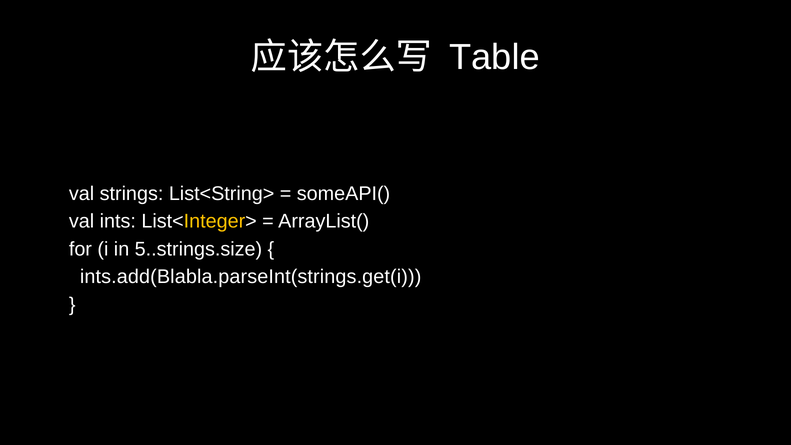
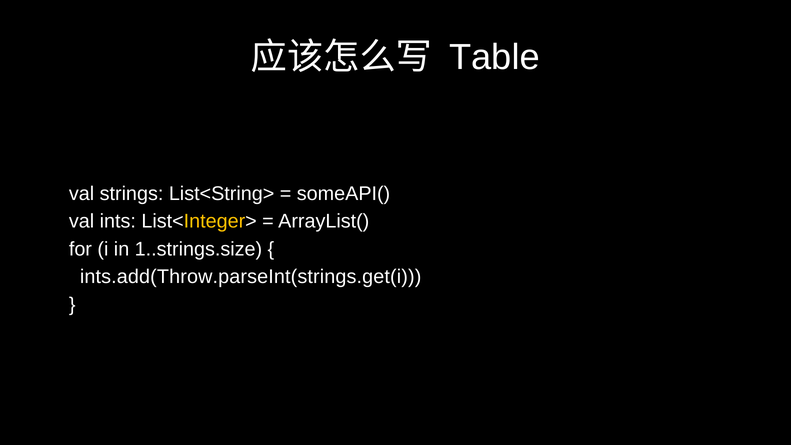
5..strings.size: 5..strings.size -> 1..strings.size (198, 249)
ints.add(Blabla.parseInt(strings.get(i: ints.add(Blabla.parseInt(strings.get(i -> ints.add(Throw.parseInt(strings.get(i (251, 277)
